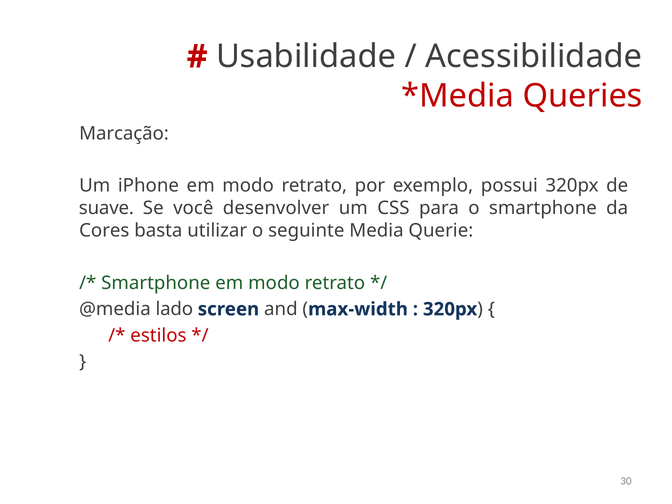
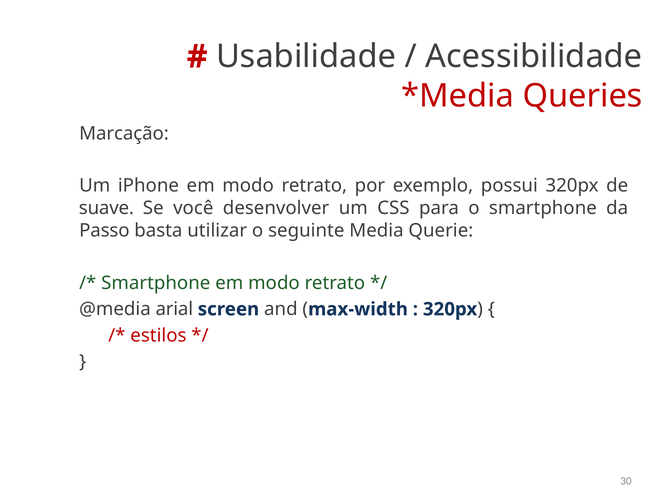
Cores: Cores -> Passo (104, 231)
lado: lado -> arial (174, 309)
